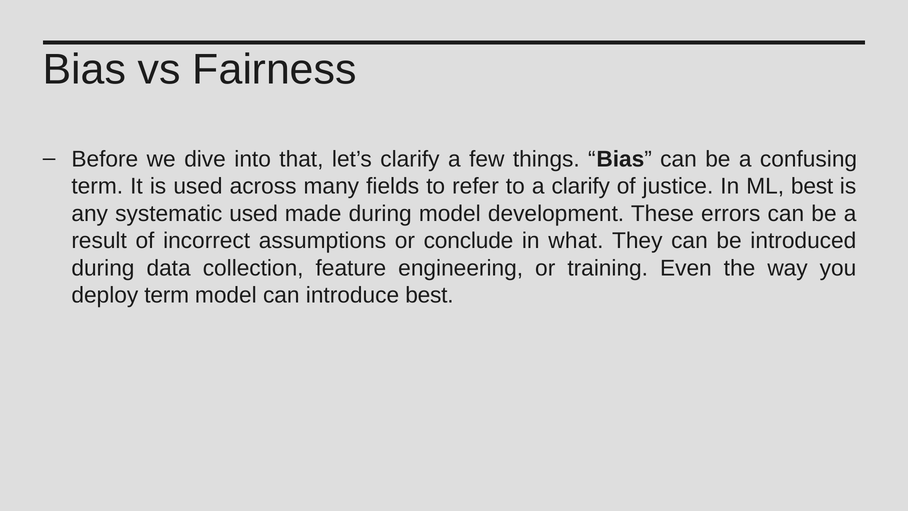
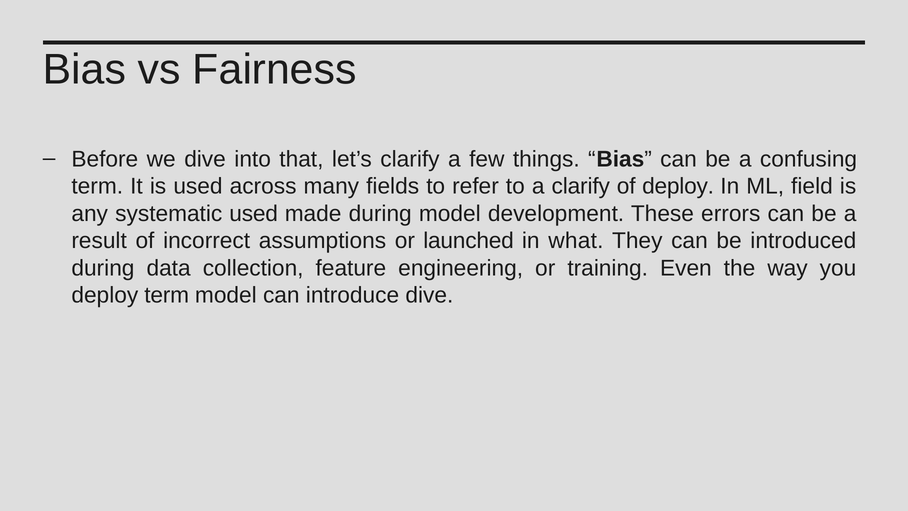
of justice: justice -> deploy (678, 186)
ML best: best -> field (812, 186)
conclude: conclude -> launched (469, 241)
introduce best: best -> dive (429, 295)
